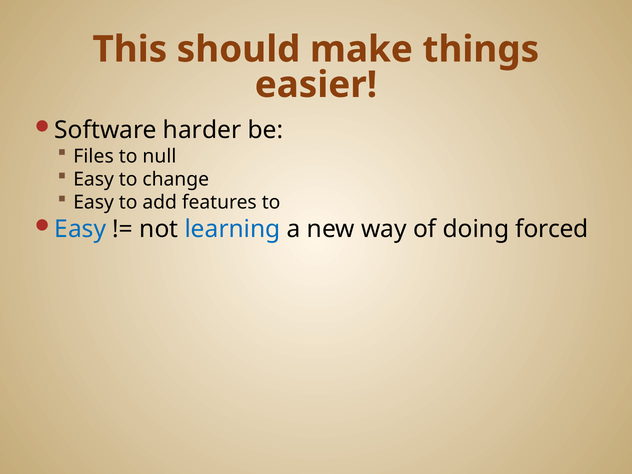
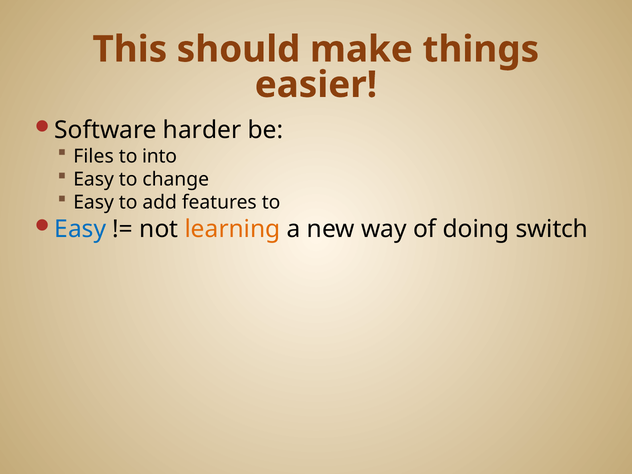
null: null -> into (160, 156)
learning colour: blue -> orange (233, 229)
forced: forced -> switch (552, 229)
